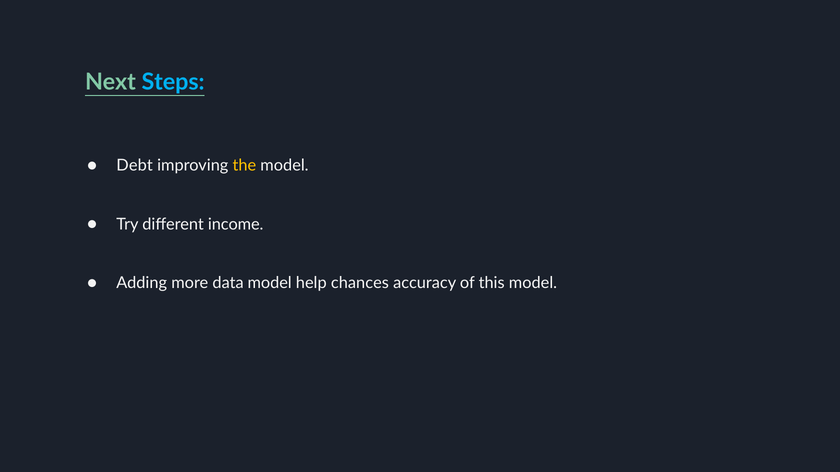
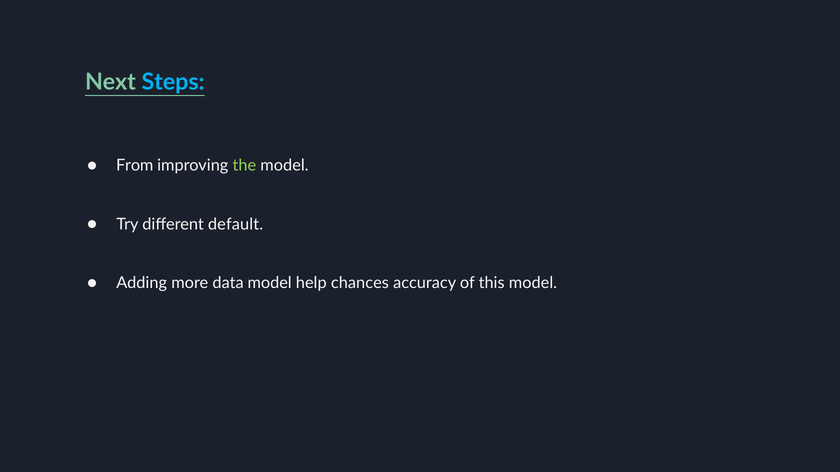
Debt: Debt -> From (135, 166)
the colour: yellow -> light green (244, 166)
income: income -> default (236, 225)
